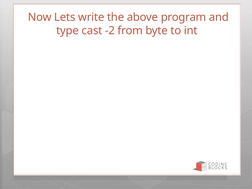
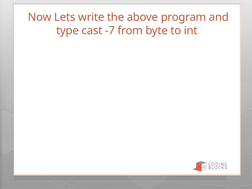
-2: -2 -> -7 (110, 31)
